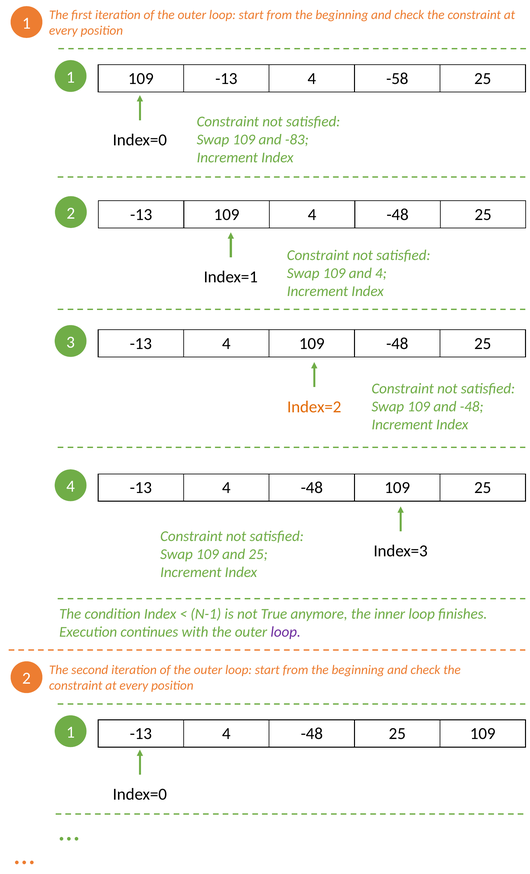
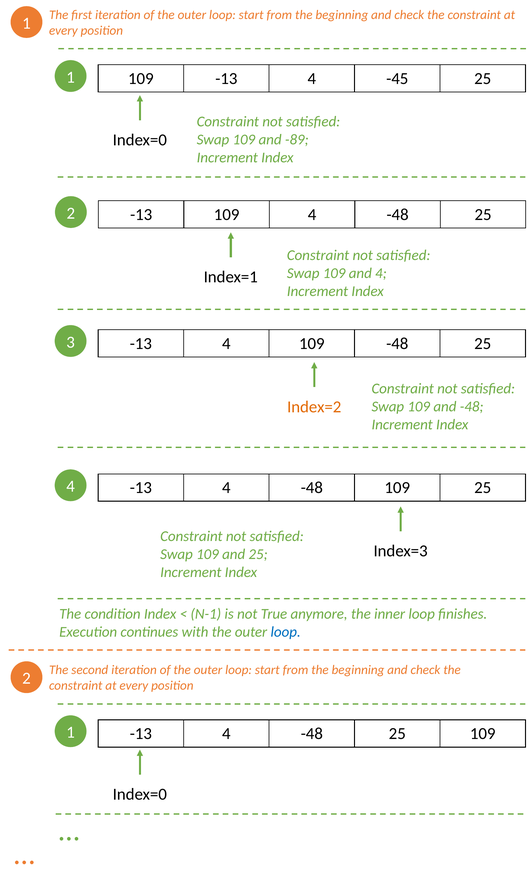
-58: -58 -> -45 (397, 79)
-83: -83 -> -89 (297, 140)
loop colour: purple -> blue (286, 632)
